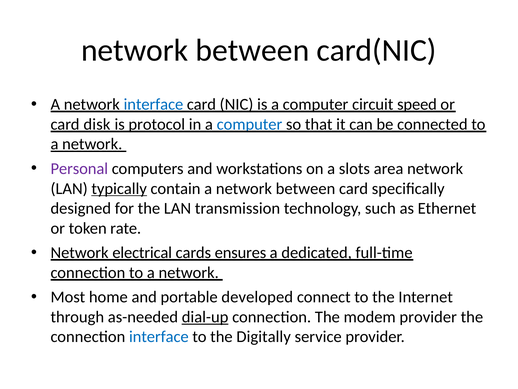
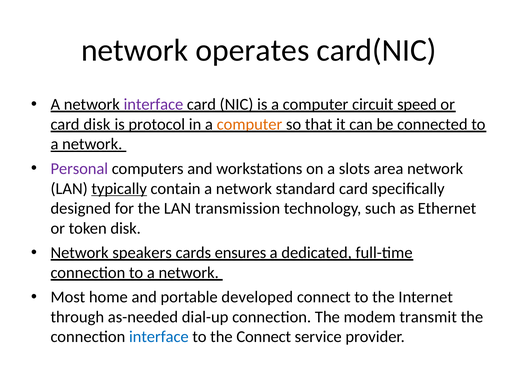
between: between -> operates (252, 50)
interface colour: blue -> purple (153, 104)
computer colour: blue -> orange (249, 124)
a network between: between -> standard (306, 188)
token rate: rate -> disk (126, 228)
electrical: electrical -> speakers (142, 252)
dial-up underline: present -> none (205, 317)
modem provider: provider -> transmit (428, 317)
the Digitally: Digitally -> Connect (264, 336)
